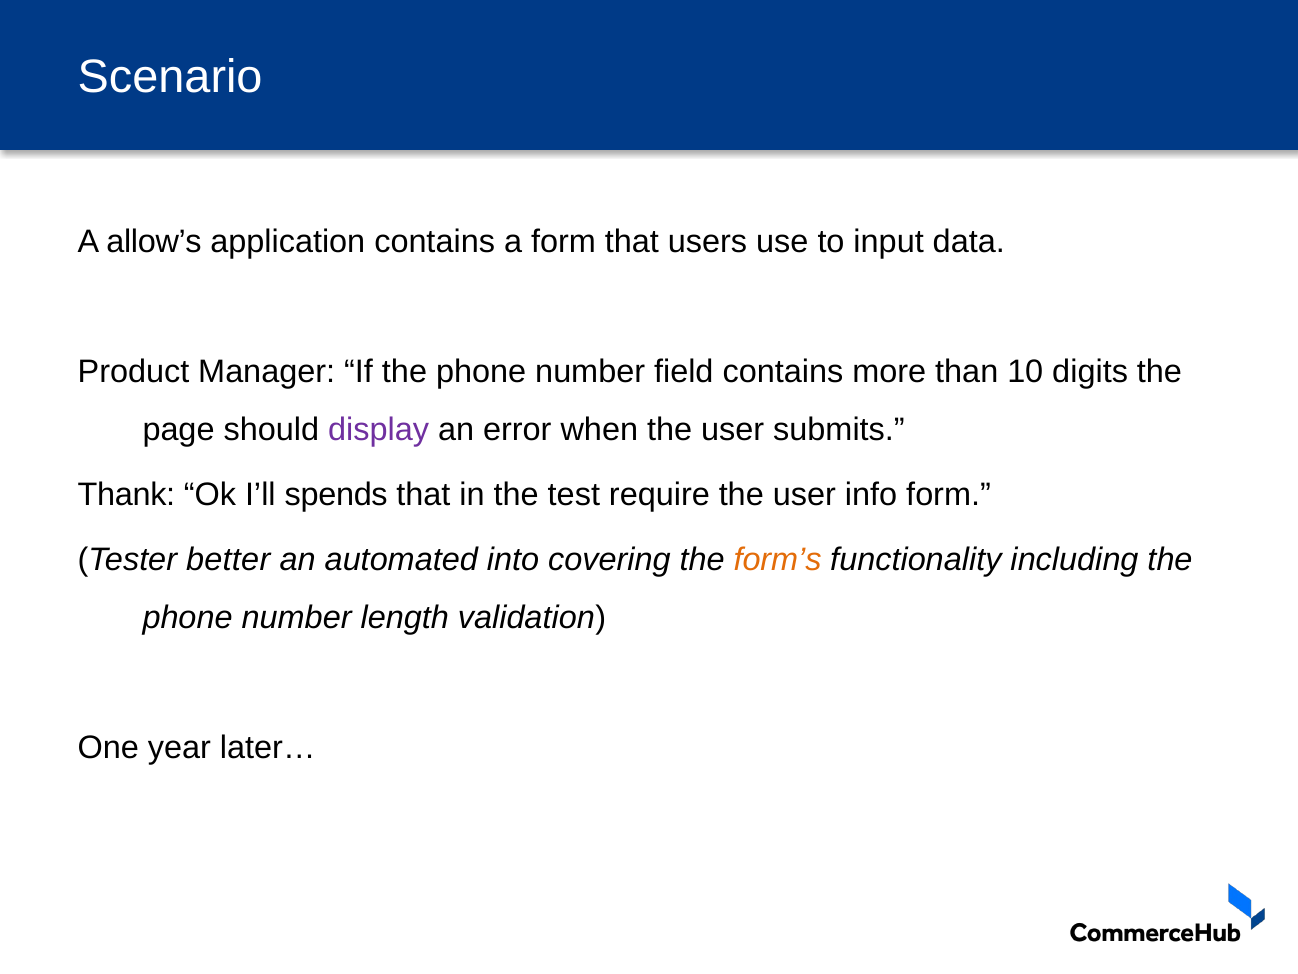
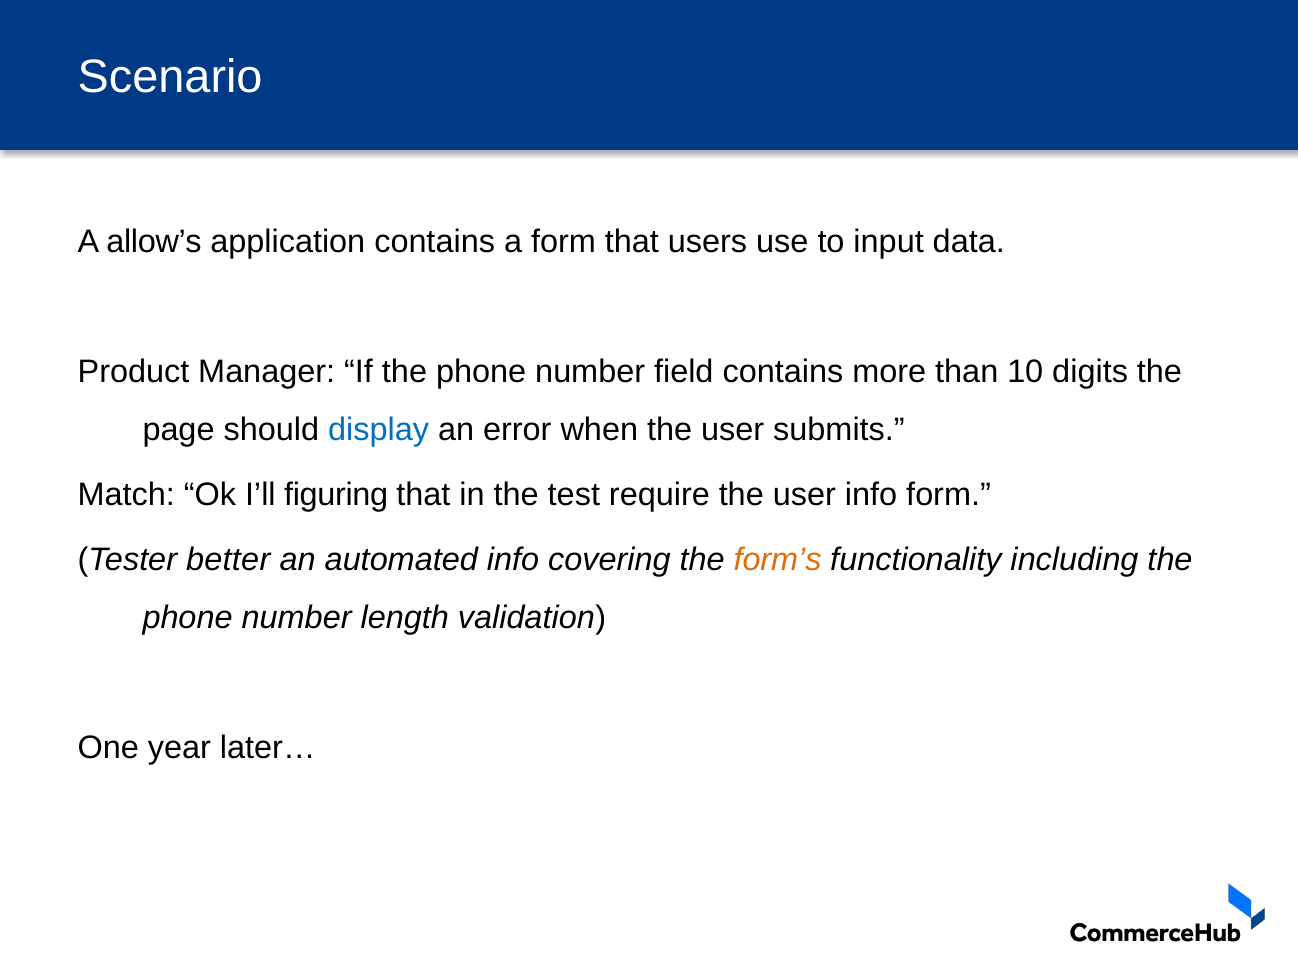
display colour: purple -> blue (379, 430)
Thank: Thank -> Match (126, 495)
spends: spends -> figuring (336, 495)
automated into: into -> info (513, 560)
